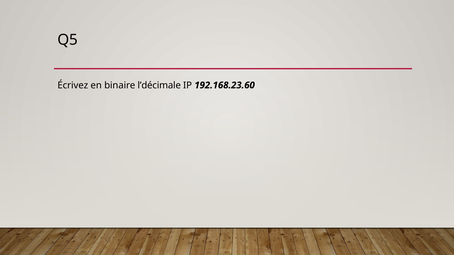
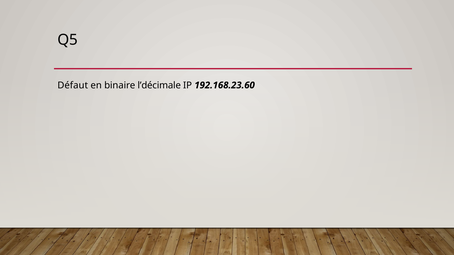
Écrivez: Écrivez -> Défaut (73, 85)
